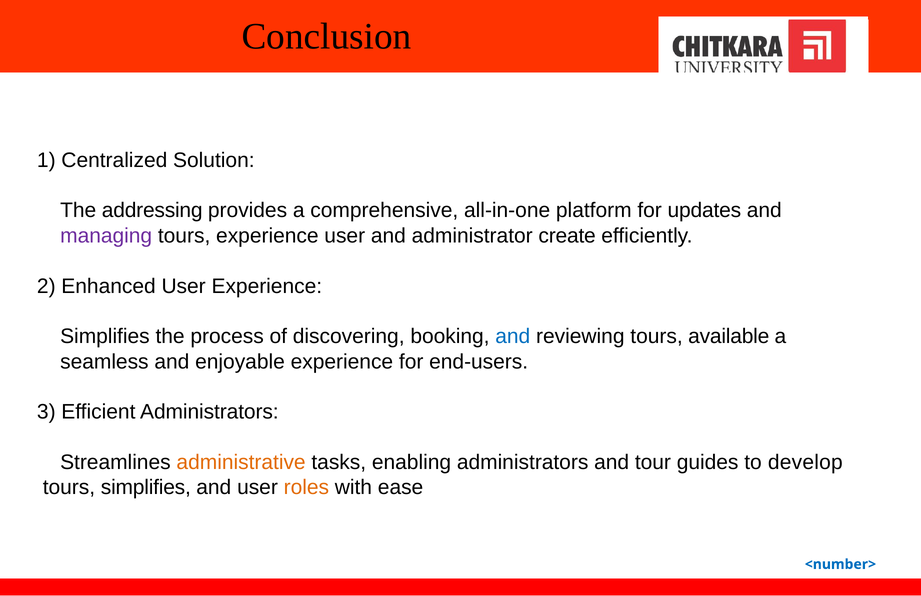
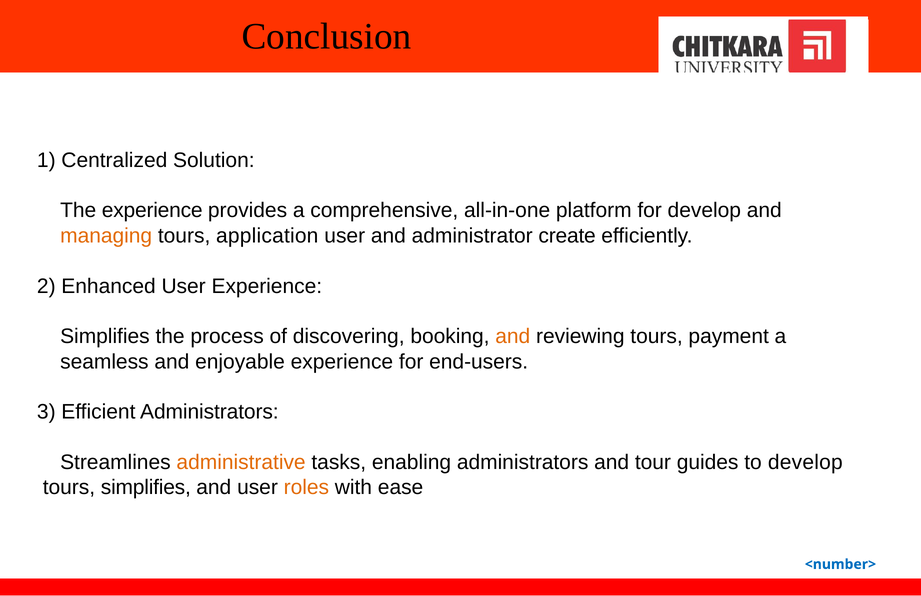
The addressing: addressing -> experience (152, 211)
for updates: updates -> develop (704, 211)
managing colour: purple -> orange (106, 236)
tours experience: experience -> application (267, 236)
and colour: blue -> orange (513, 336)
available: available -> payment (729, 336)
